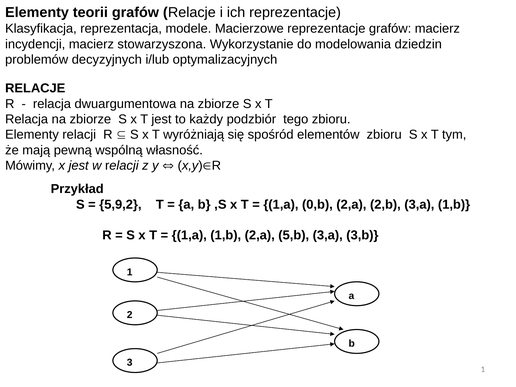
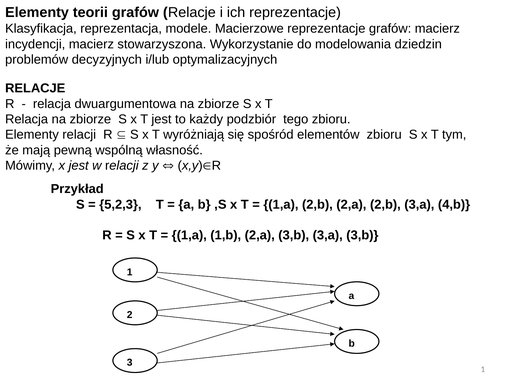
5,9,2: 5,9,2 -> 5,2,3 (120, 204)
1,a 0,b: 0,b -> 2,b (317, 204)
3,a 1,b: 1,b -> 4,b (454, 204)
2,a 5,b: 5,b -> 3,b (294, 235)
